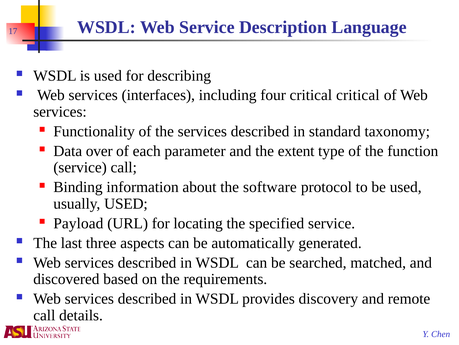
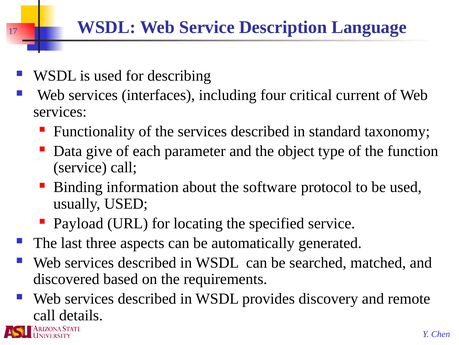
critical critical: critical -> current (358, 95)
over: over -> give (99, 151)
extent: extent -> object (296, 151)
